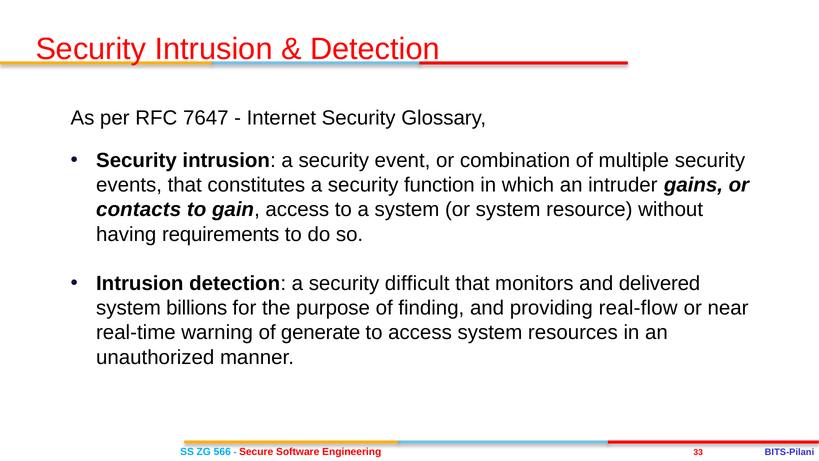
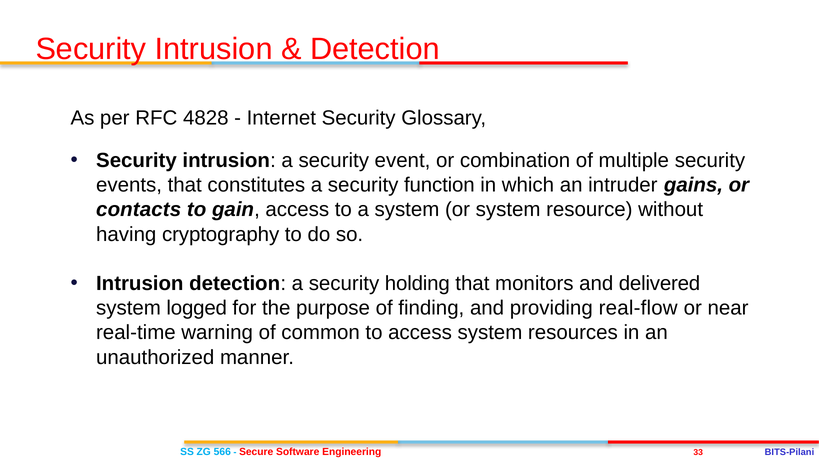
7647: 7647 -> 4828 (206, 118)
requirements: requirements -> cryptography (221, 234)
difficult: difficult -> holding (417, 283)
billions: billions -> logged (197, 308)
generate: generate -> common (321, 332)
